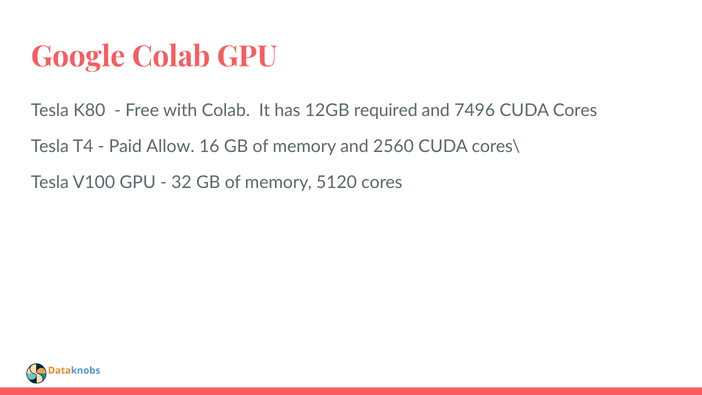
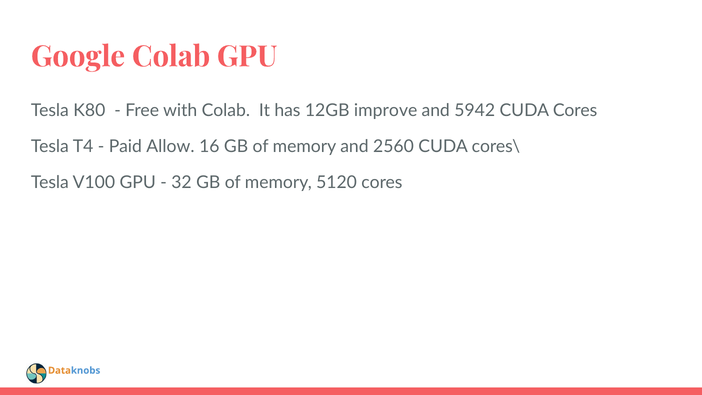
required: required -> improve (386, 110)
7496: 7496 -> 5942 (475, 110)
